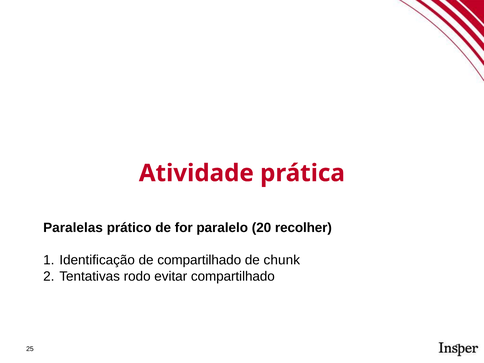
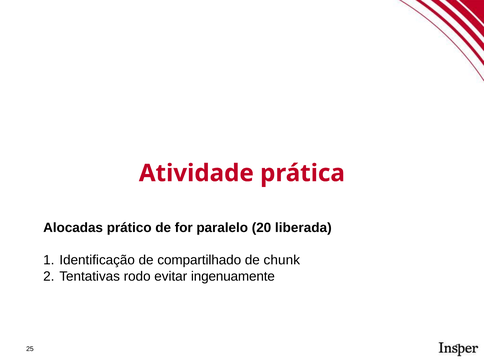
Paralelas: Paralelas -> Alocadas (73, 228)
recolher: recolher -> liberada (303, 228)
evitar compartilhado: compartilhado -> ingenuamente (233, 276)
